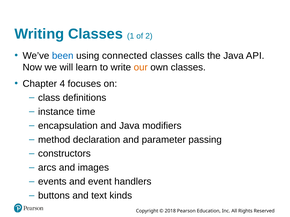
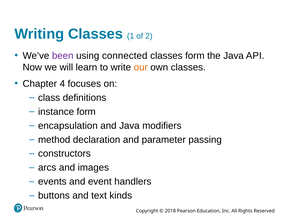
been colour: blue -> purple (63, 56)
classes calls: calls -> form (195, 56)
instance time: time -> form (86, 112)
